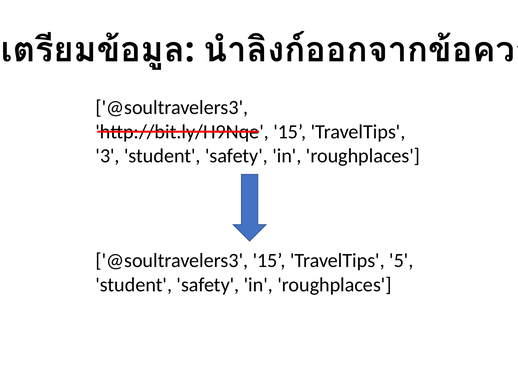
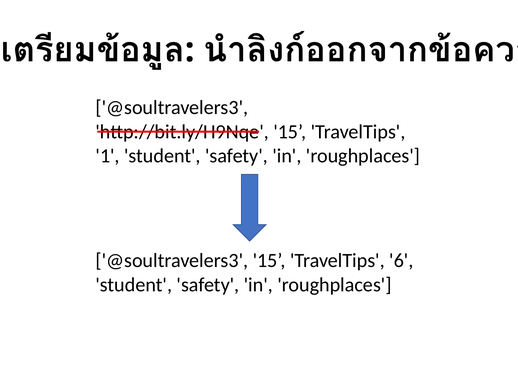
3: 3 -> 1 (108, 156)
5: 5 -> 6 (401, 260)
